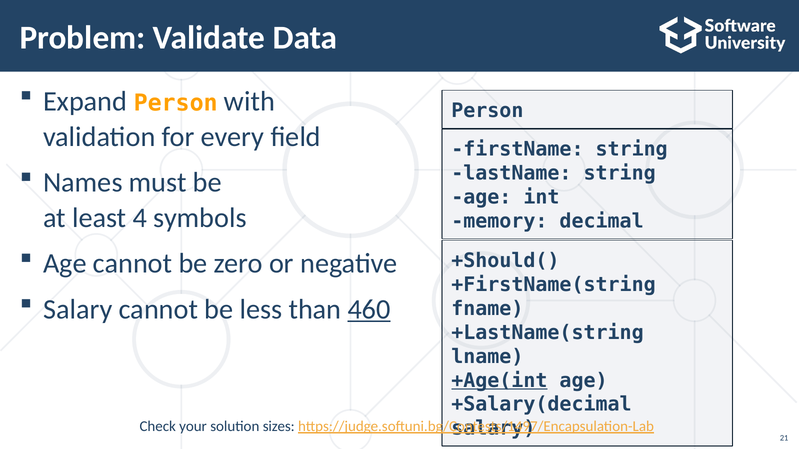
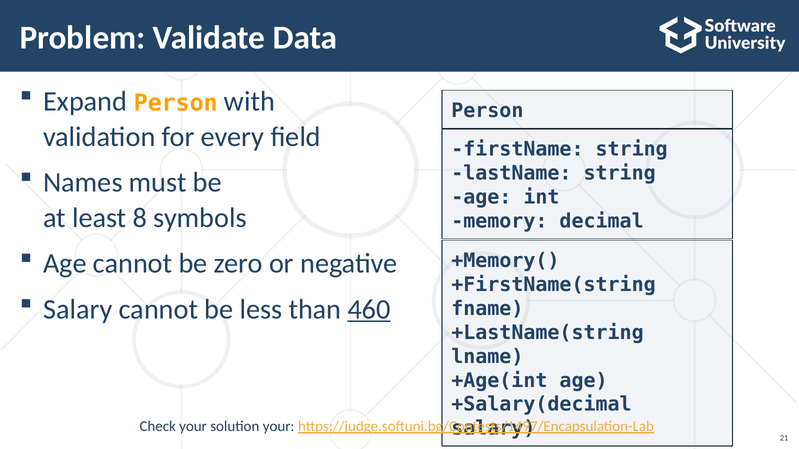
4: 4 -> 8 (140, 218)
+Should(: +Should( -> +Memory( (505, 261)
+Age(int underline: present -> none (499, 381)
solution sizes: sizes -> your (279, 427)
